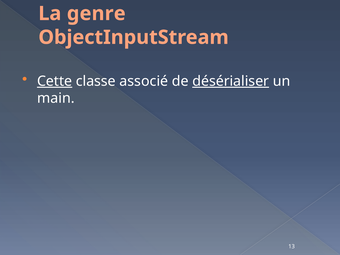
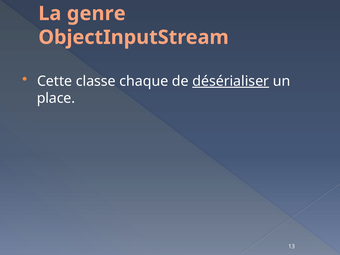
Cette underline: present -> none (55, 81)
associé: associé -> chaque (144, 81)
main: main -> place (56, 98)
